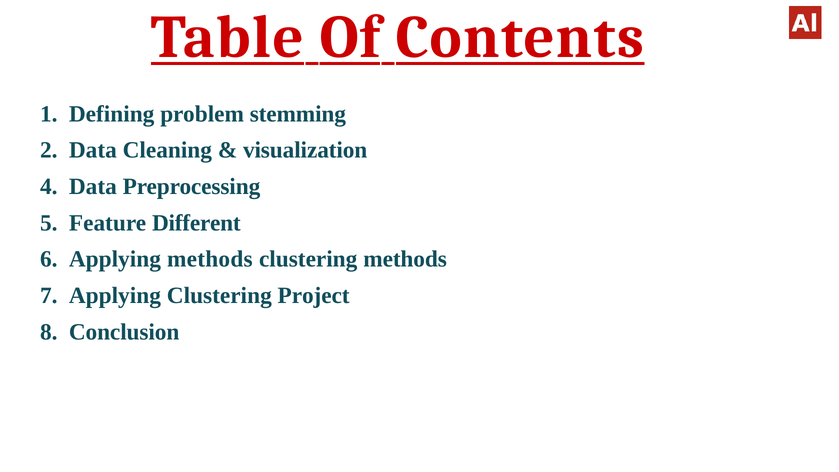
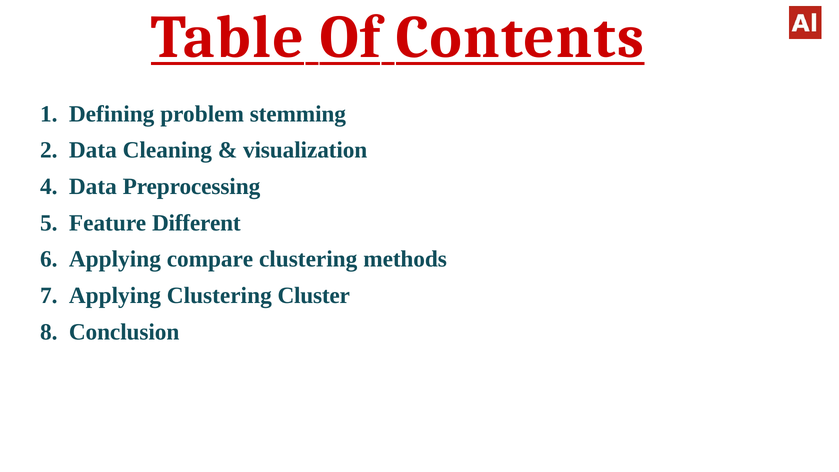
Applying methods: methods -> compare (210, 259)
Project: Project -> Cluster (314, 296)
